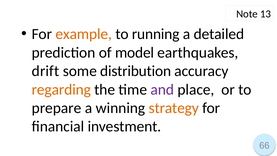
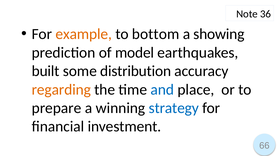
13: 13 -> 36 (266, 14)
running: running -> bottom (156, 34)
detailed: detailed -> showing (219, 34)
drift: drift -> built (46, 71)
and colour: purple -> blue (162, 89)
strategy colour: orange -> blue (174, 108)
